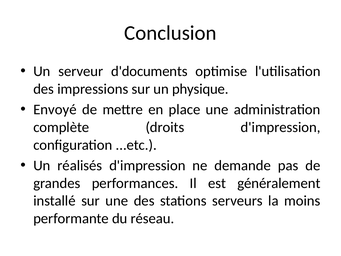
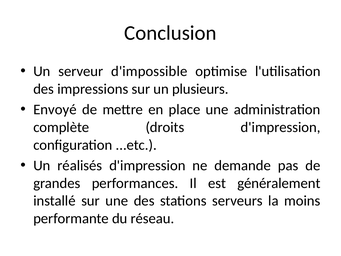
d'documents: d'documents -> d'impossible (149, 71)
physique: physique -> plusieurs (200, 89)
